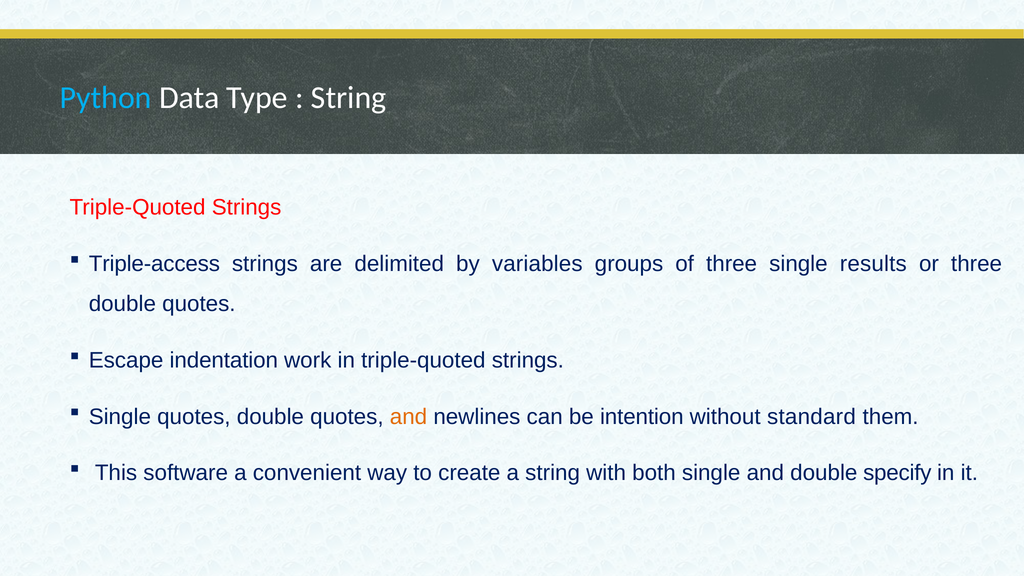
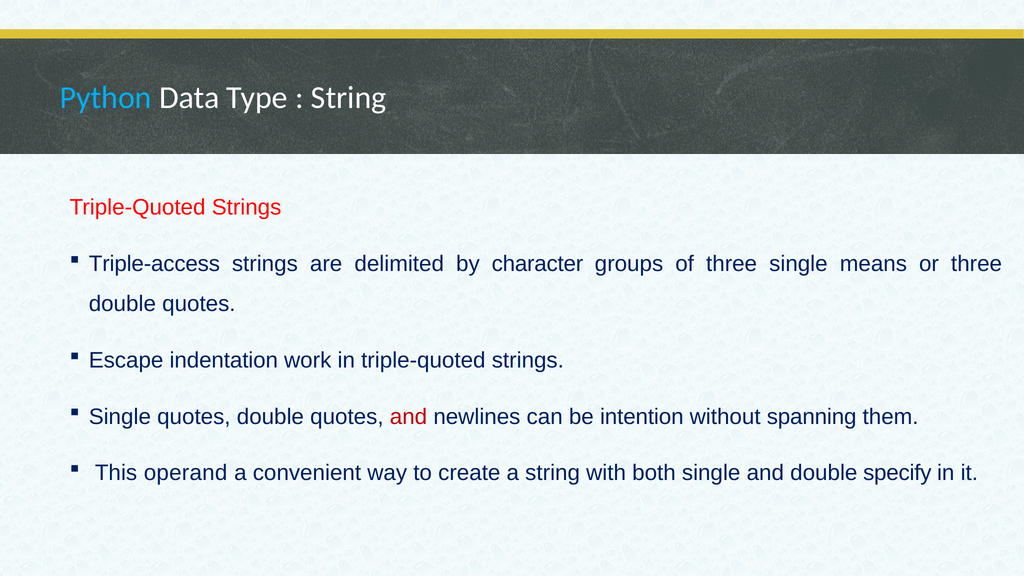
variables: variables -> character (537, 264)
results: results -> means (873, 264)
and colour: orange -> red (408, 417)
standard: standard -> spanning (812, 417)
software: software -> operand (186, 473)
